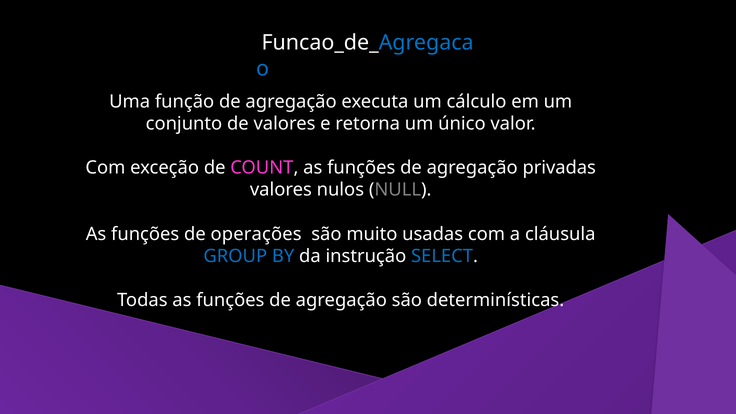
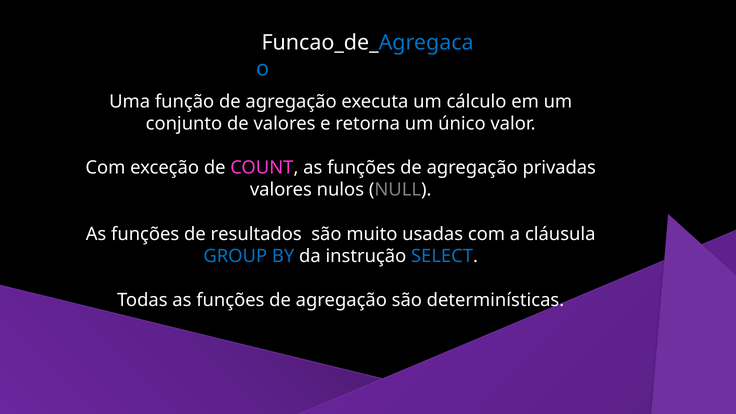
operações: operações -> resultados (256, 234)
